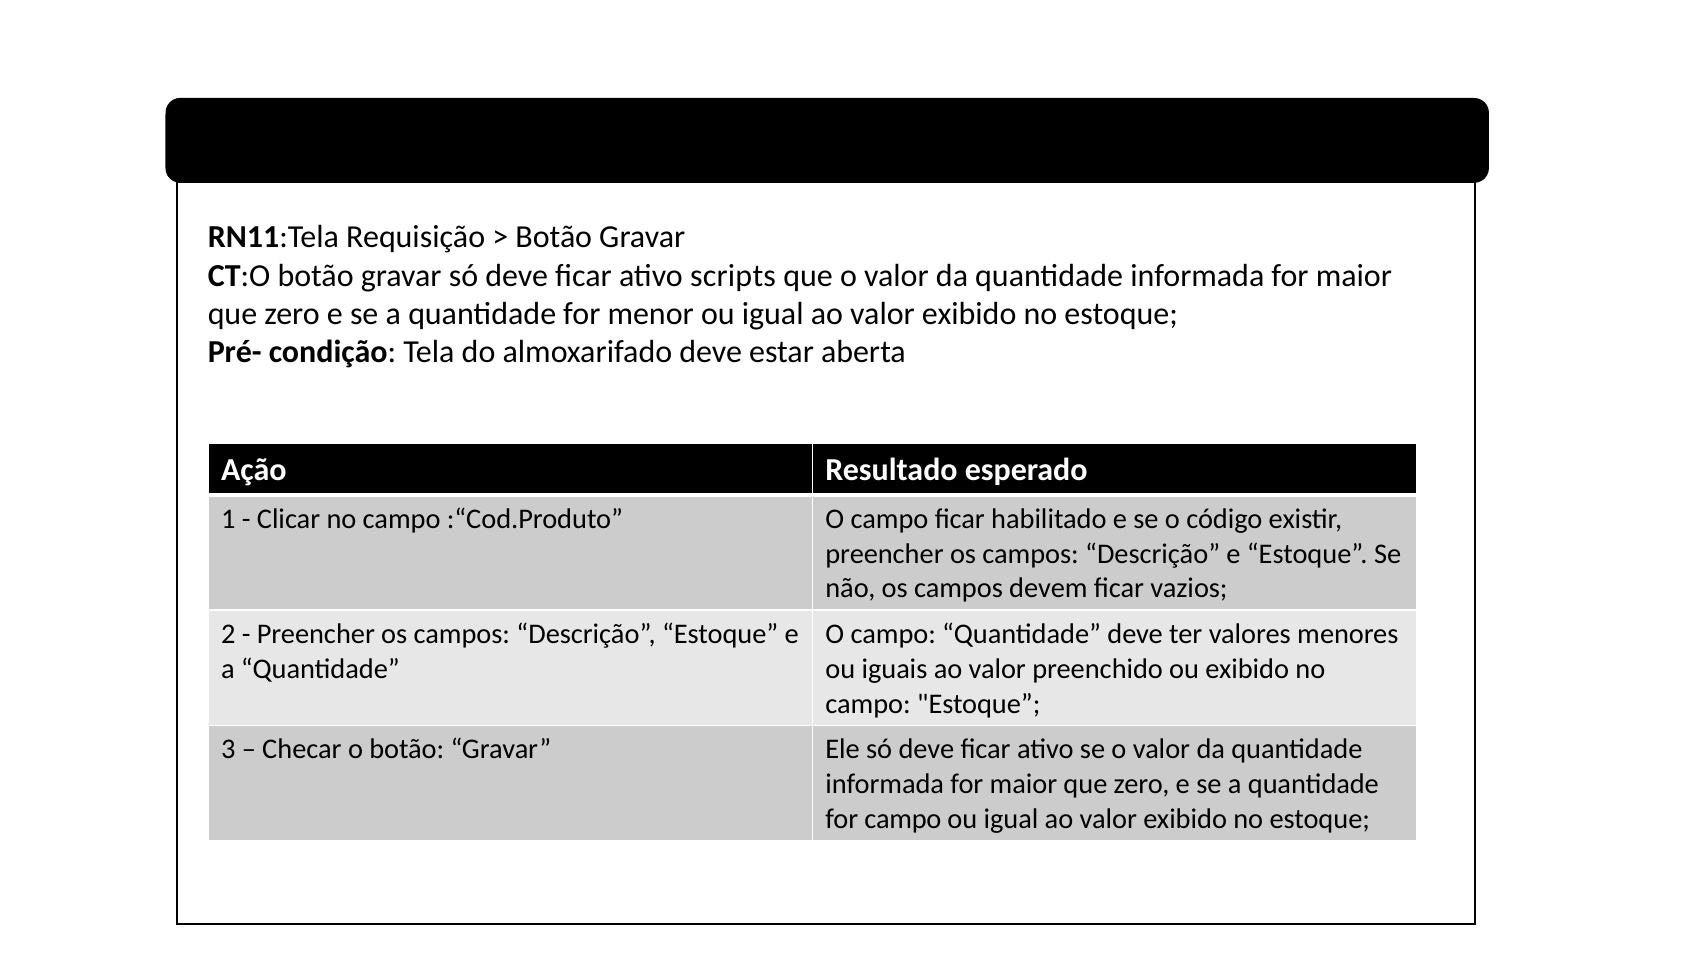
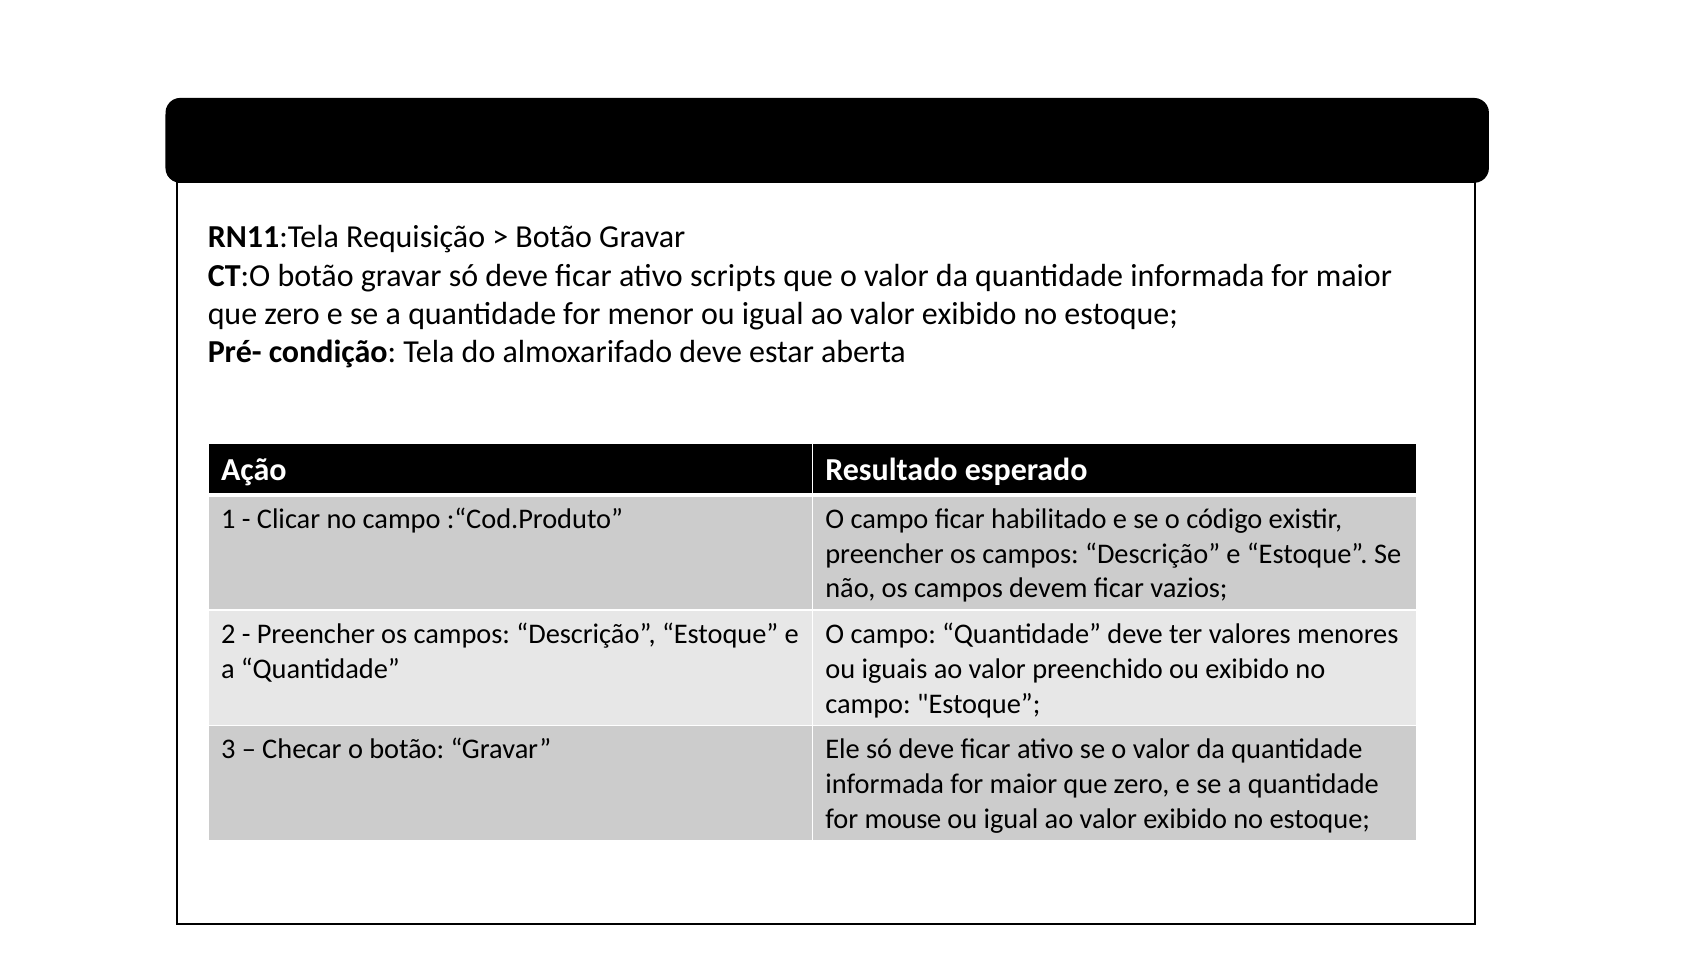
for campo: campo -> mouse (903, 819)
